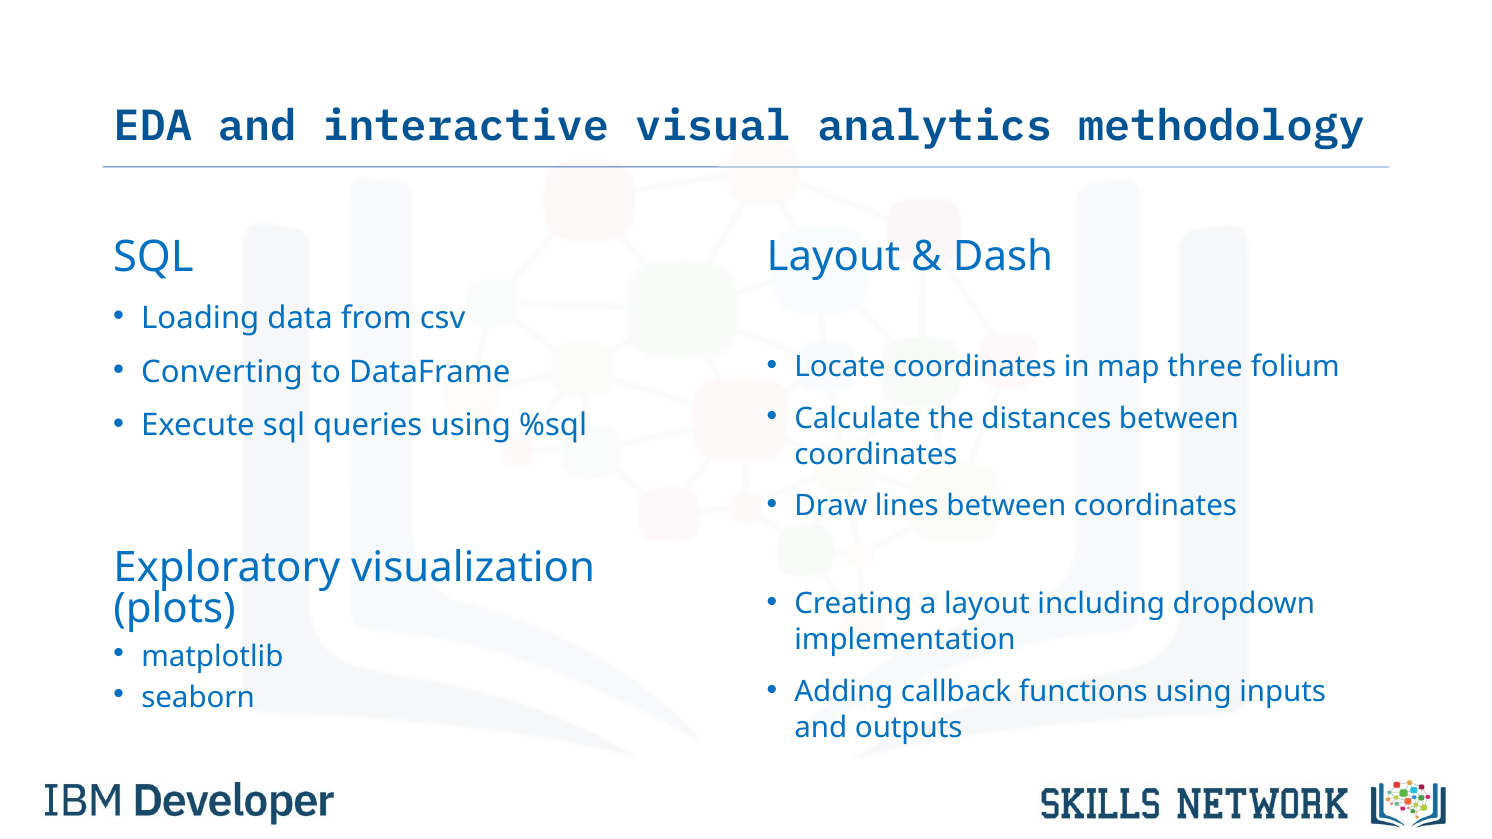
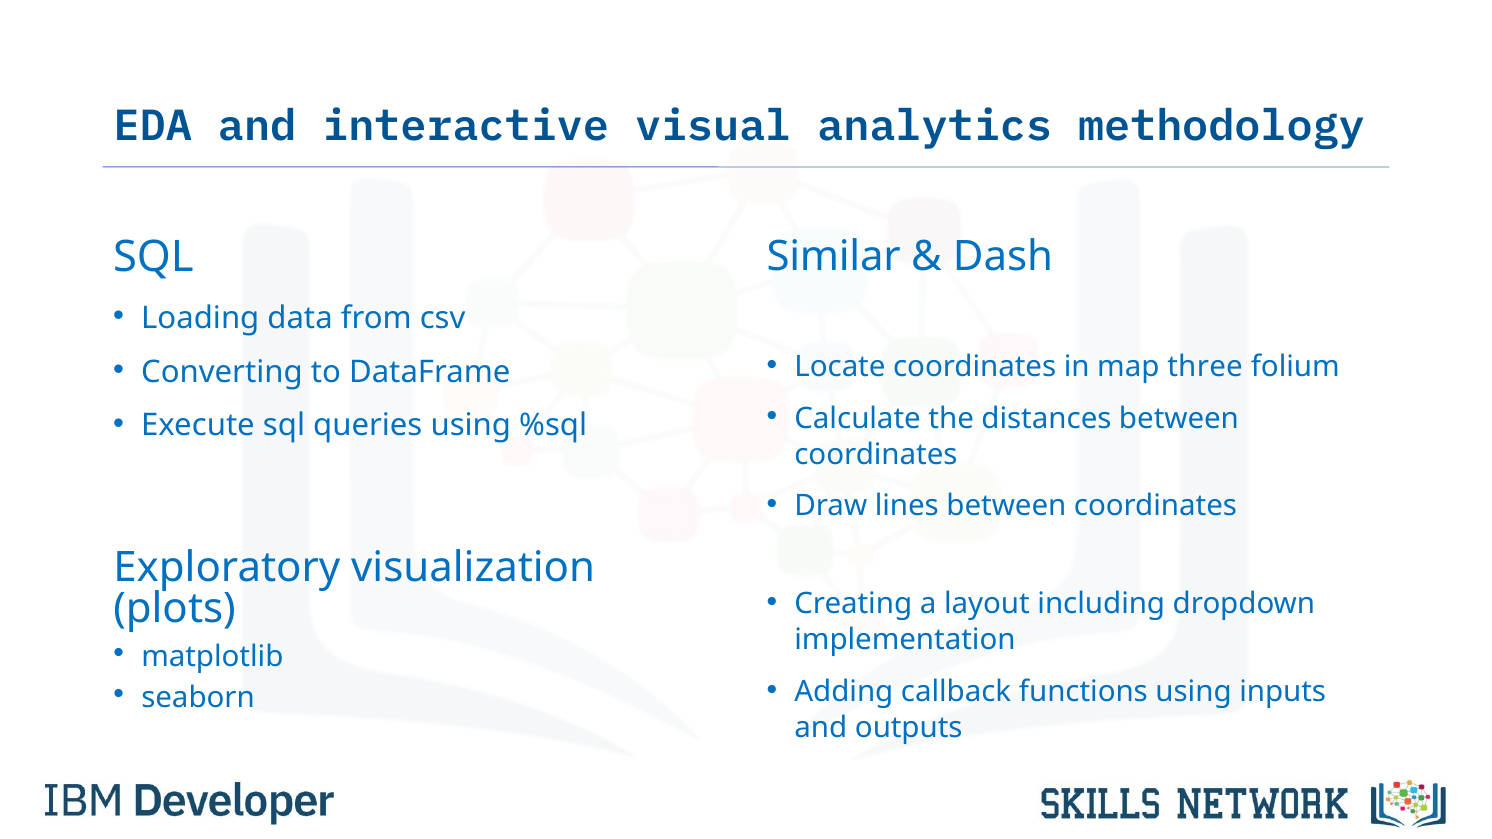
Layout: Layout -> Similar (834, 256)
